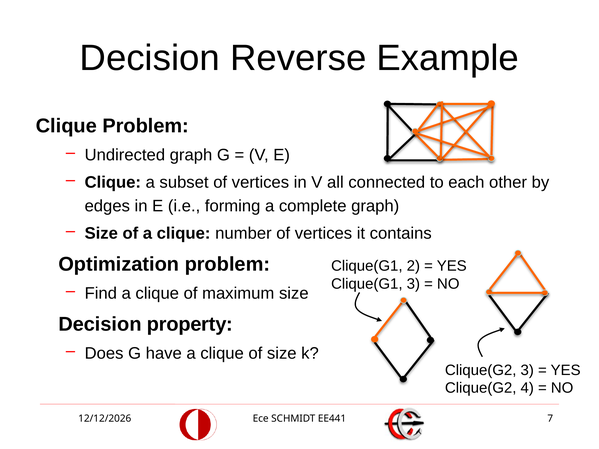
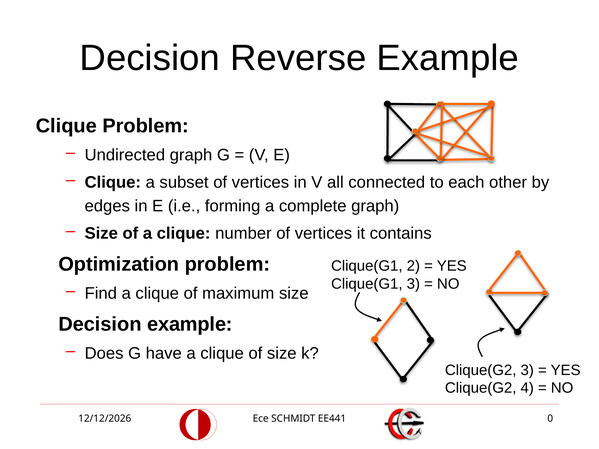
Decision property: property -> example (190, 325)
7: 7 -> 0 (550, 419)
